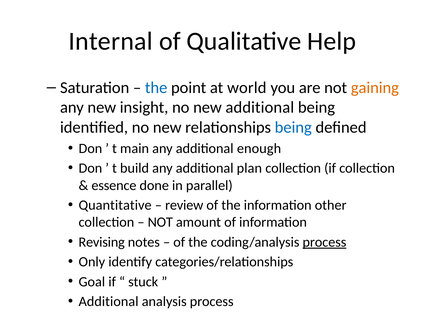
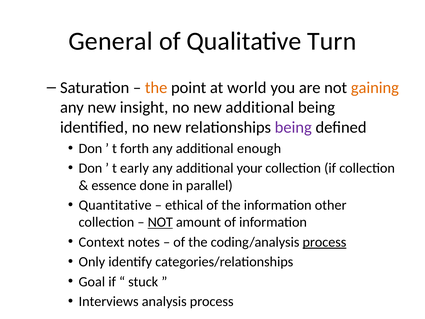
Internal: Internal -> General (111, 41)
Help: Help -> Turn (332, 41)
the colour: blue -> orange (156, 88)
being colour: blue -> purple (293, 127)
main: main -> forth (135, 148)
build: build -> early (134, 168)
plan: plan -> your (249, 168)
review: review -> ethical (184, 205)
NOT underline: none -> present (160, 222)
Revising: Revising -> Context (102, 242)
Additional: Additional -> Interviews (109, 301)
